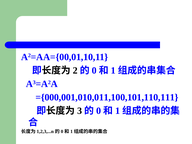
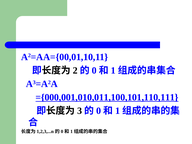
={000,001,010,011,100,101,110,111 underline: none -> present (107, 97)
